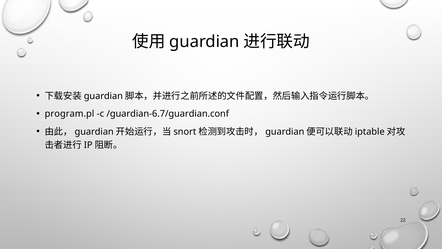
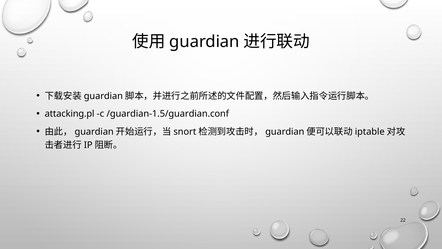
program.pl: program.pl -> attacking.pl (70, 114)
/guardian-6.7/guardian.conf: /guardian-6.7/guardian.conf -> /guardian-1.5/guardian.conf (168, 114)
